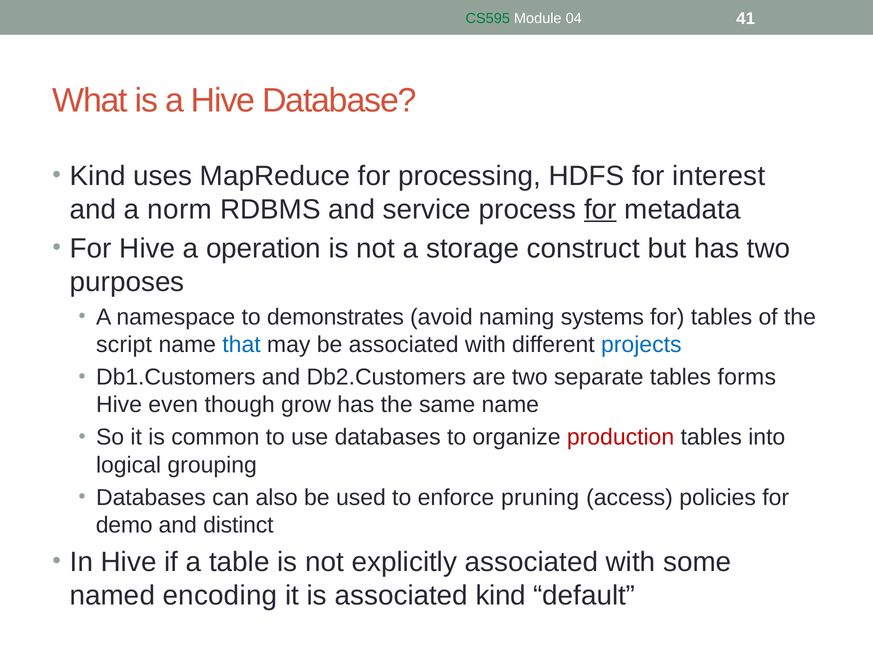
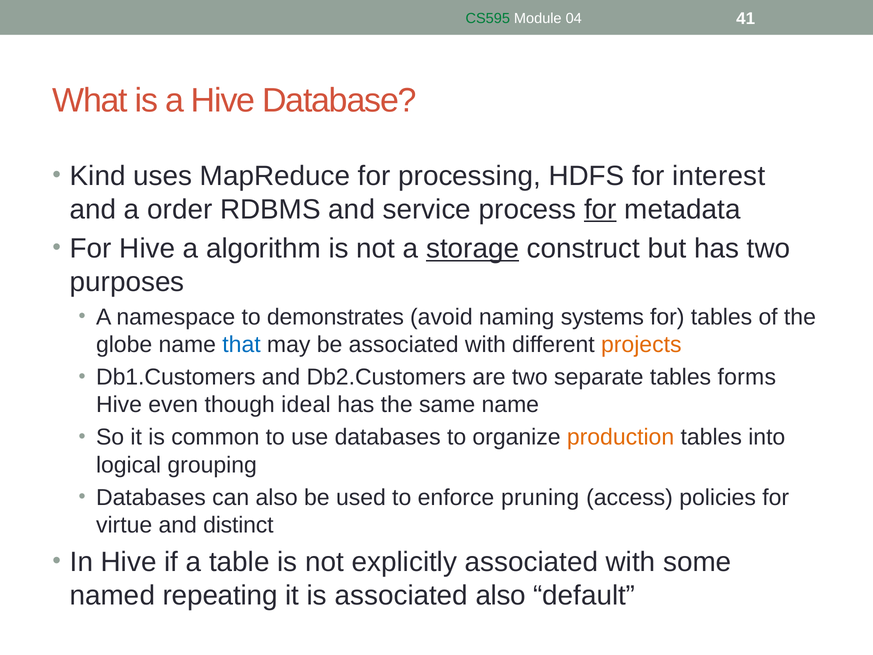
norm: norm -> order (180, 209)
operation: operation -> algorithm (263, 249)
storage underline: none -> present (473, 249)
script: script -> globe (124, 345)
projects colour: blue -> orange (641, 345)
grow: grow -> ideal (306, 405)
production colour: red -> orange (621, 437)
demo: demo -> virtue (124, 525)
encoding: encoding -> repeating (220, 595)
associated kind: kind -> also (501, 595)
